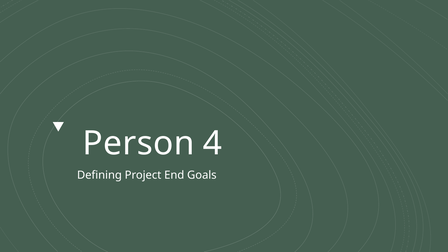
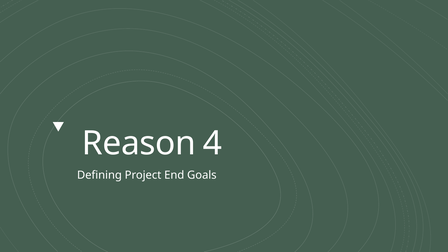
Person: Person -> Reason (139, 143)
